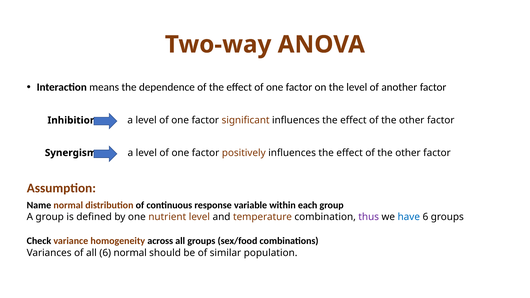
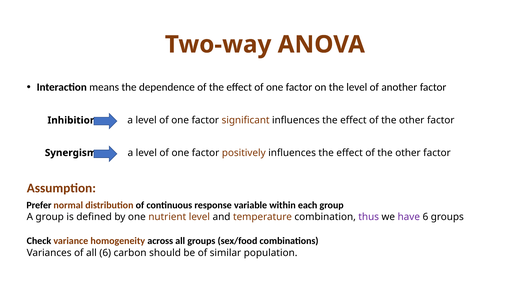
Name: Name -> Prefer (39, 205)
have colour: blue -> purple (409, 217)
6 normal: normal -> carbon (130, 253)
